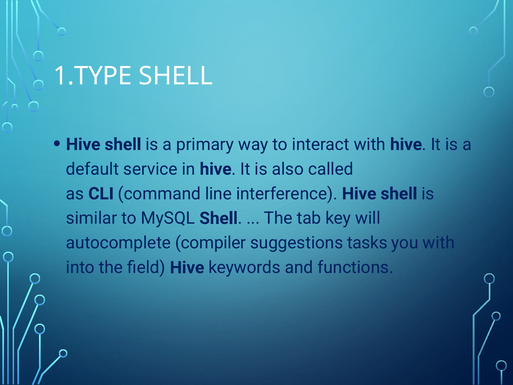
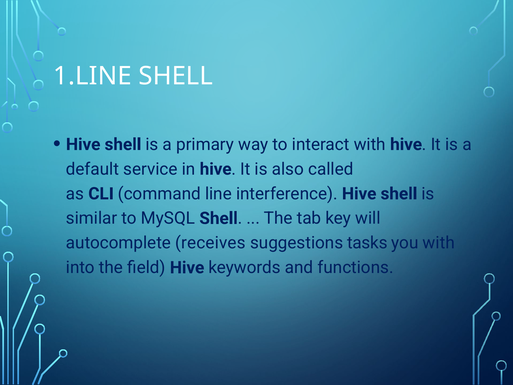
1.TYPE: 1.TYPE -> 1.LINE (92, 76)
compiler: compiler -> receives (210, 243)
